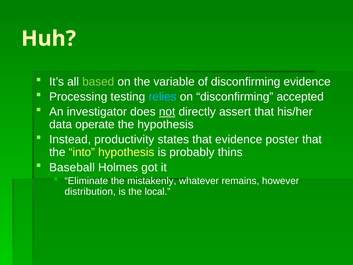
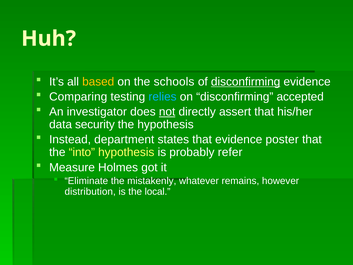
based colour: light green -> yellow (98, 82)
variable: variable -> schools (174, 82)
disconfirming underline: none -> present (246, 82)
Processing: Processing -> Comparing (78, 97)
operate: operate -> security (95, 124)
productivity: productivity -> department (124, 139)
thins: thins -> refer (230, 152)
Baseball: Baseball -> Measure (72, 167)
